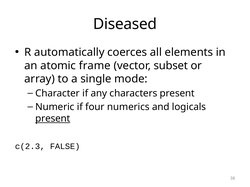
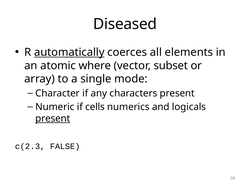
automatically underline: none -> present (69, 52)
frame: frame -> where (95, 66)
four: four -> cells (95, 107)
